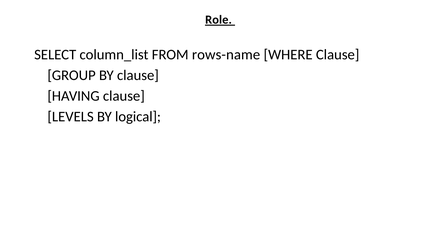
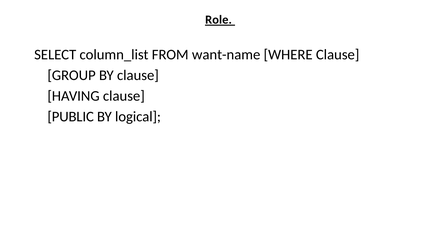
rows-name: rows-name -> want-name (226, 55)
LEVELS: LEVELS -> PUBLIC (71, 116)
